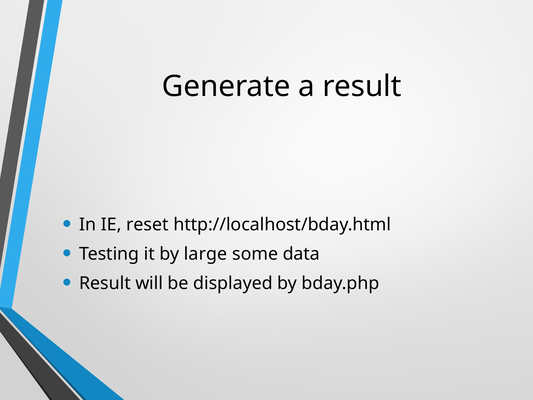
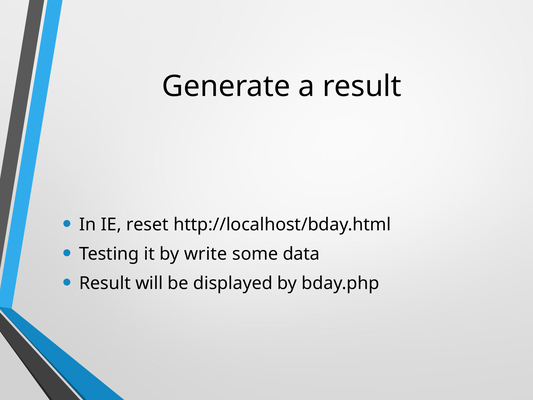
large: large -> write (206, 254)
